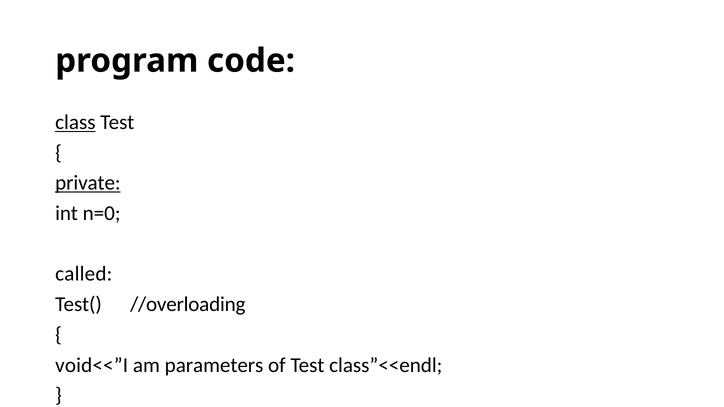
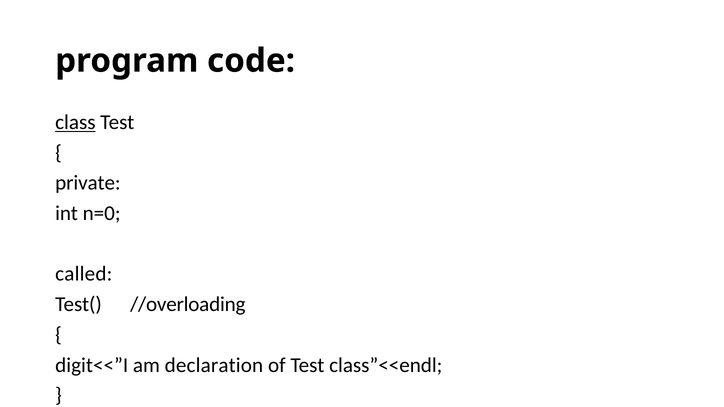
private underline: present -> none (88, 183)
void<<”I: void<<”I -> digit<<”I (92, 365)
parameters: parameters -> declaration (214, 365)
